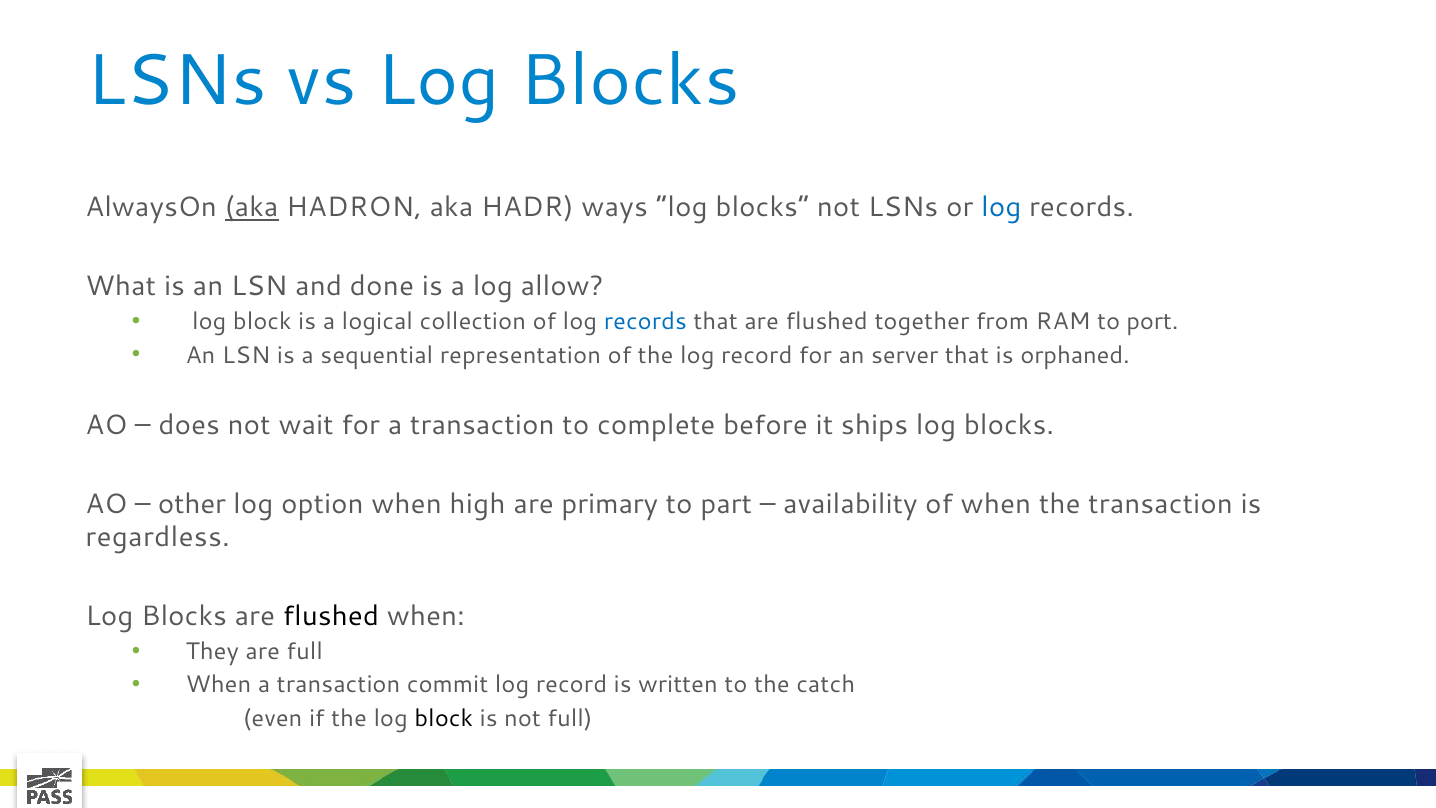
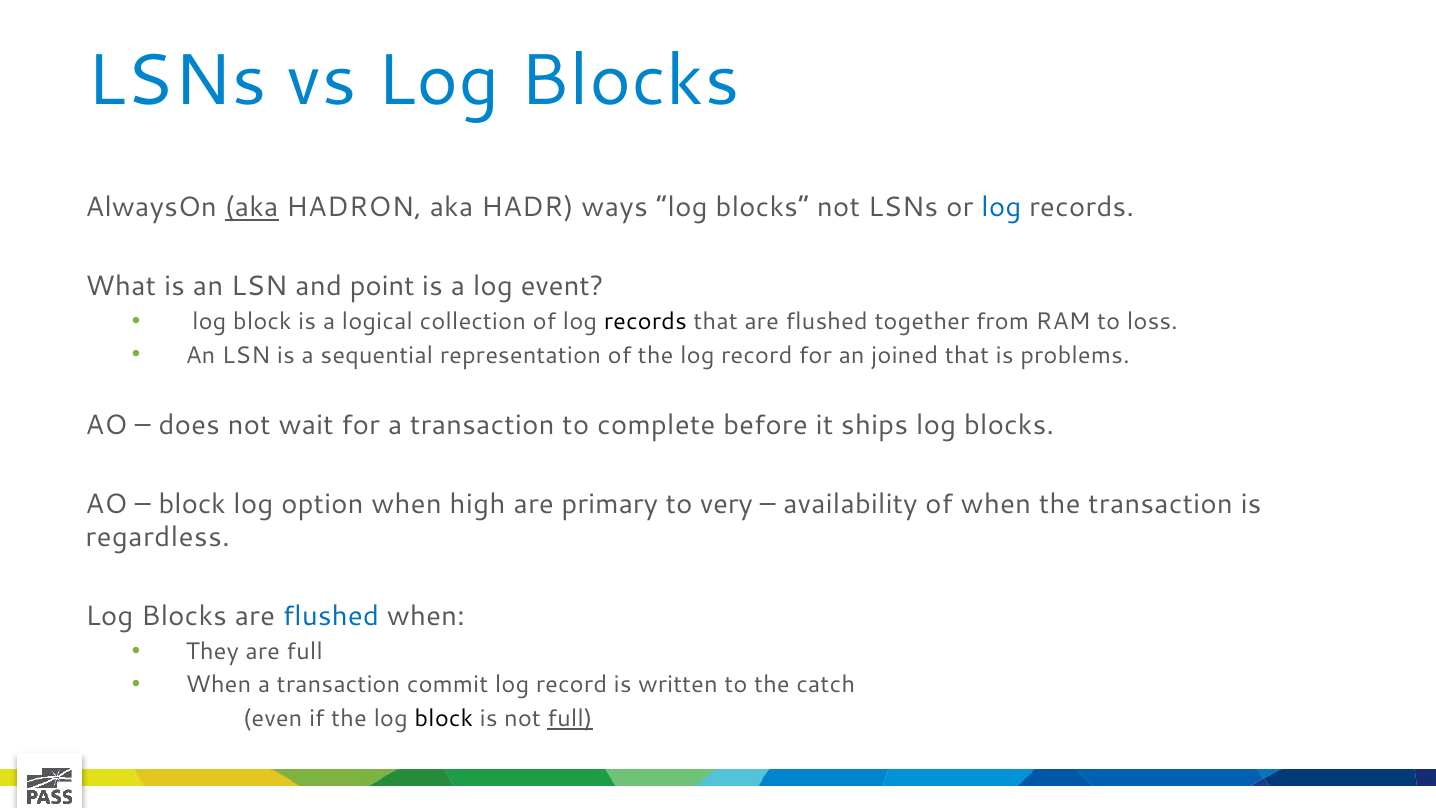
done: done -> point (382, 286)
allow: allow -> event (562, 286)
records colour: blue -> black (645, 322)
port: port -> loss (1152, 322)
server: server -> joined (905, 355)
orphaned: orphaned -> problems (1075, 355)
other: other -> block (192, 504)
part: part -> very (726, 504)
flushed colour: black -> blue (331, 616)
full underline: none -> present (570, 718)
